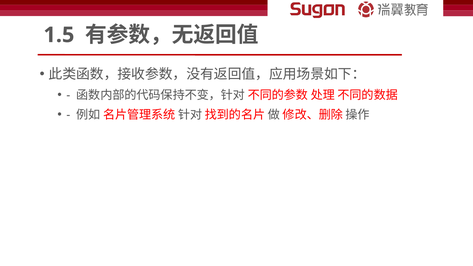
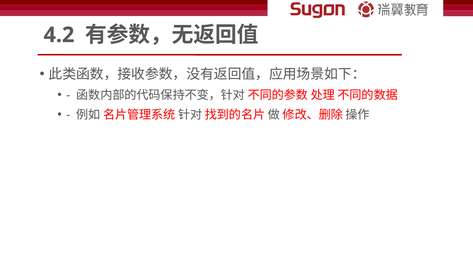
1.5: 1.5 -> 4.2 (59, 35)
